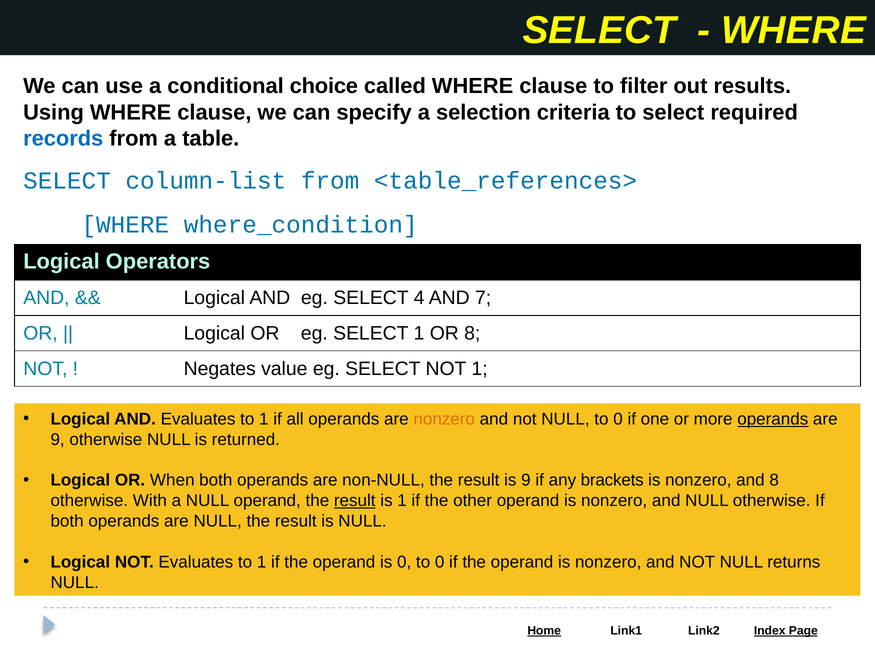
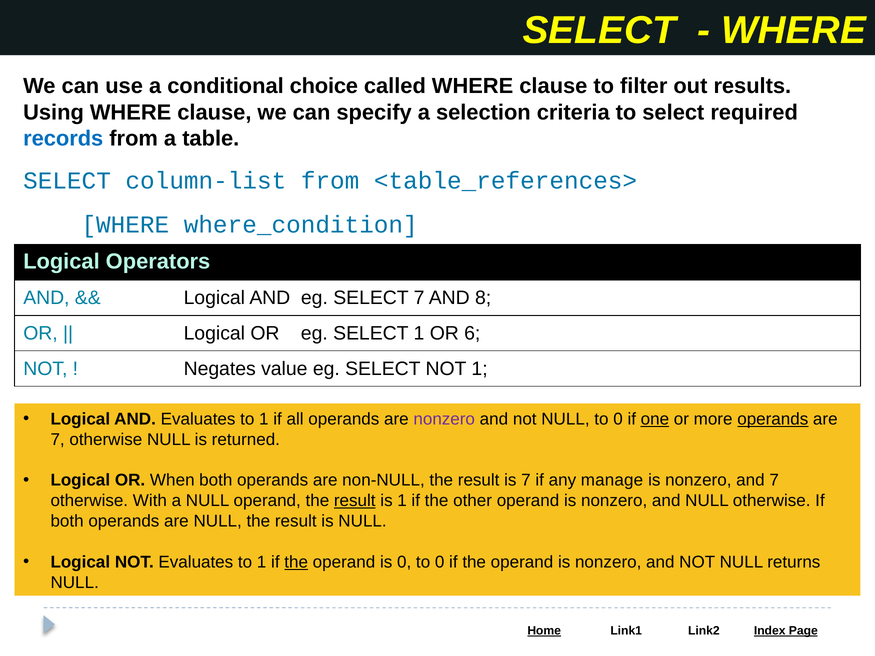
SELECT 4: 4 -> 7 (419, 298)
7: 7 -> 8 (483, 298)
OR 8: 8 -> 6 (472, 333)
nonzero colour: orange -> purple (444, 419)
one underline: none -> present (655, 419)
9: 9 -> 7 (58, 440)
is 9: 9 -> 7 (526, 481)
brackets: brackets -> manage (612, 481)
and 8: 8 -> 7 (774, 481)
the underline: none -> present (296, 562)
